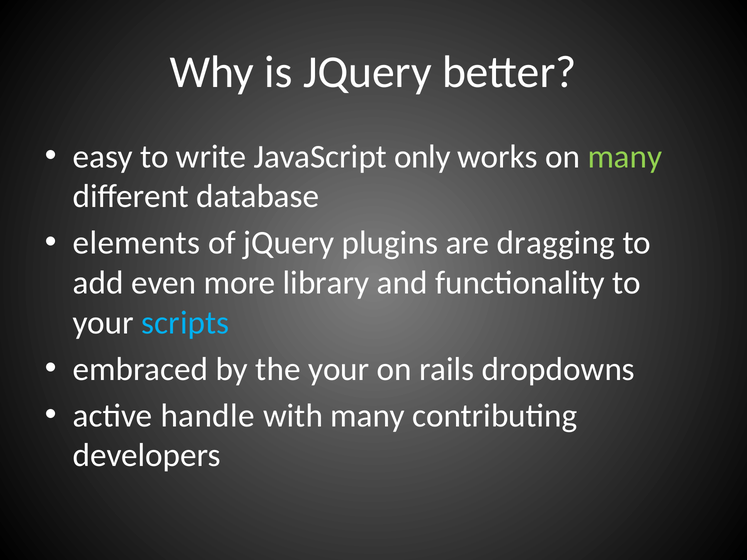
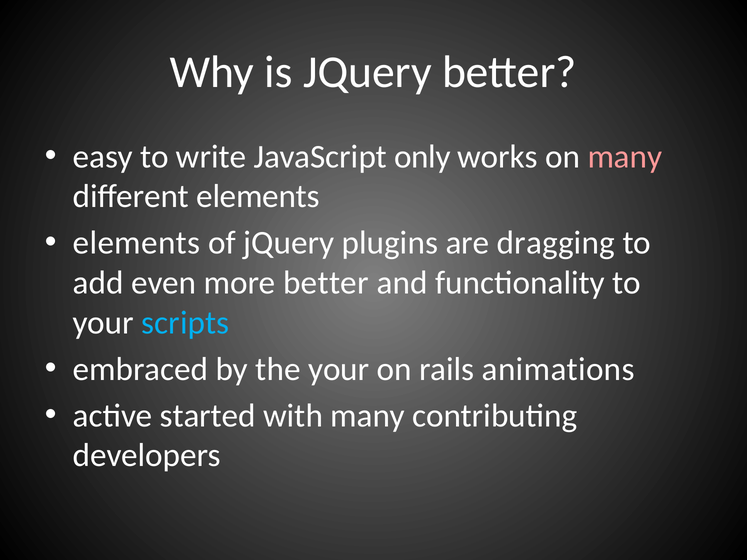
many colour: light green -> pink (625, 157)
different database: database -> elements (258, 197)
more library: library -> better (326, 283)
dropdowns: dropdowns -> animations (558, 369)
handle: handle -> started (208, 416)
